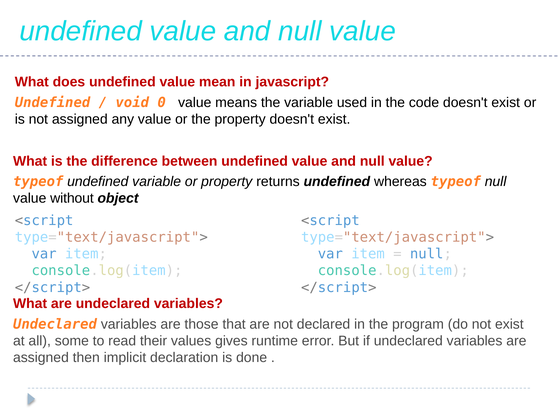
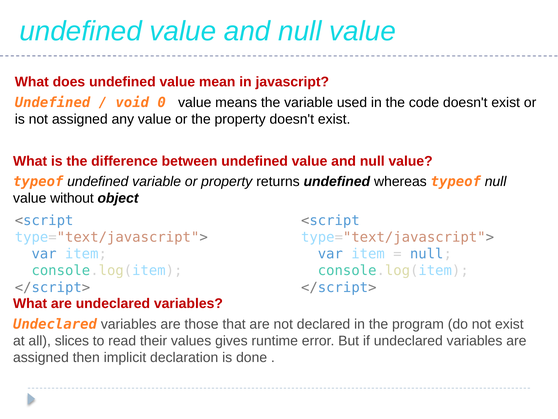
some: some -> slices (72, 340)
